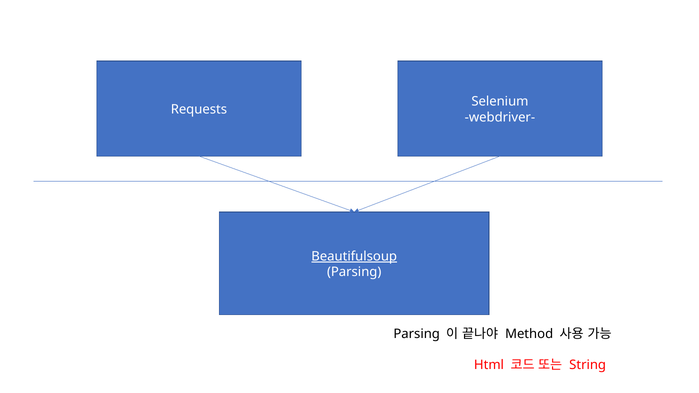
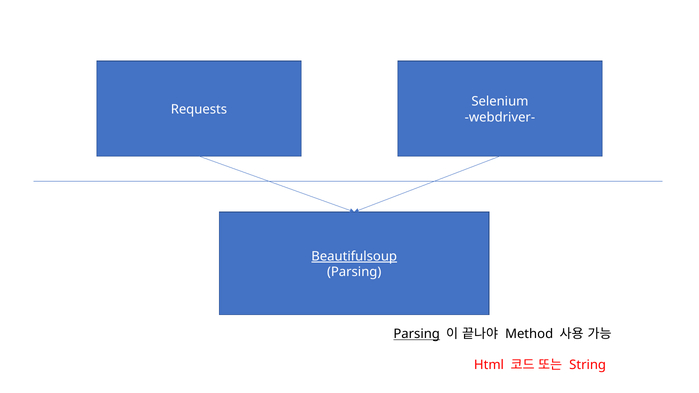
Parsing underline: none -> present (417, 334)
